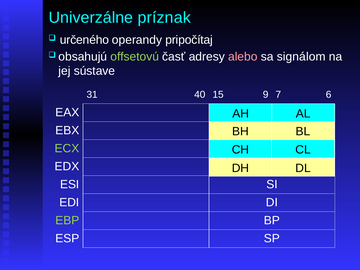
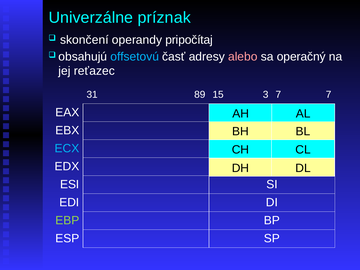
určeného: určeného -> skončení (84, 40)
offsetovú colour: light green -> light blue (135, 57)
signálom: signálom -> operačný (301, 57)
sústave: sústave -> reťazec (94, 71)
40: 40 -> 89 (200, 95)
9: 9 -> 3 (266, 95)
7 6: 6 -> 7 (329, 95)
ECX colour: light green -> light blue (67, 148)
